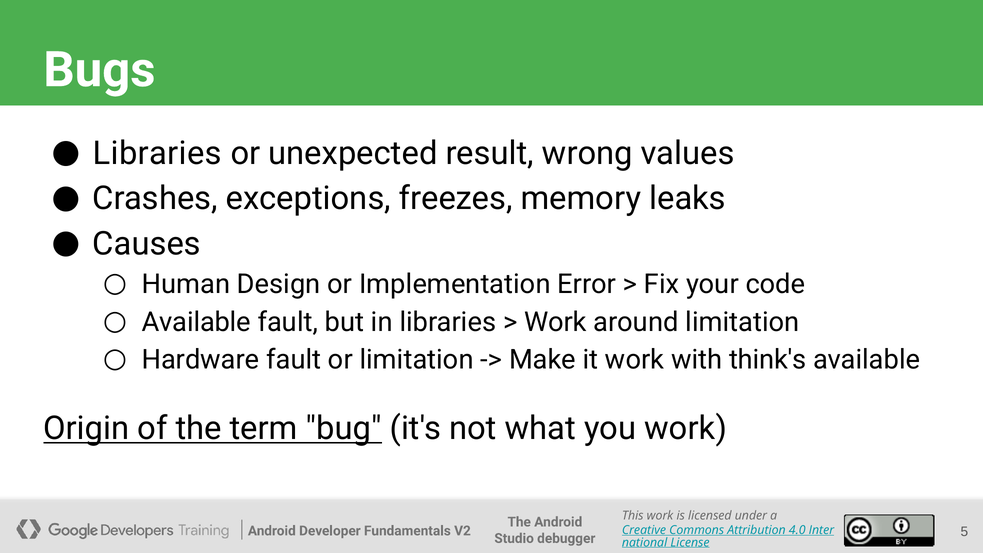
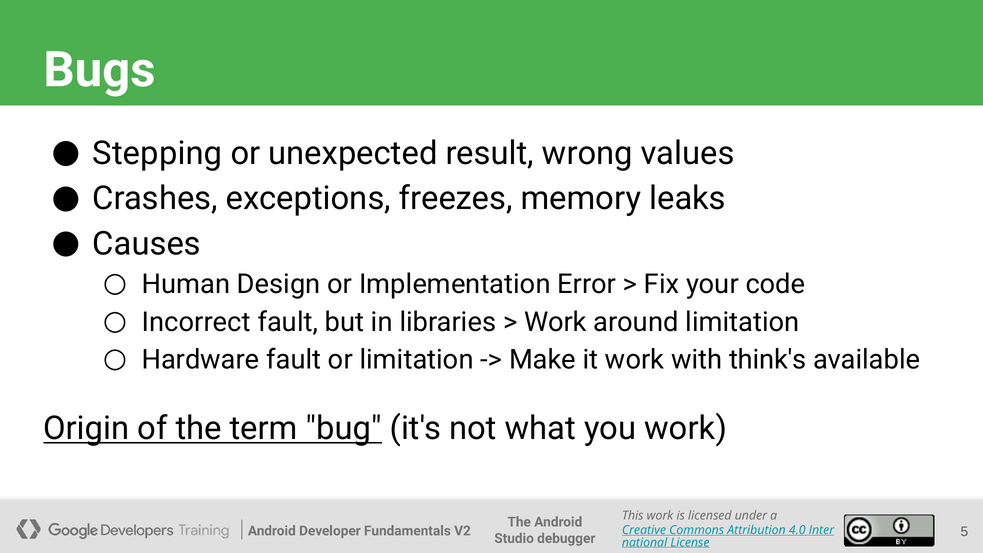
Libraries: Libraries -> Stepping (157, 153)
Available: Available -> Incorrect (196, 322)
